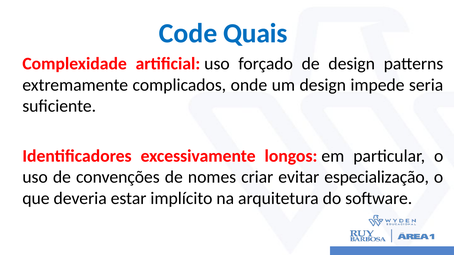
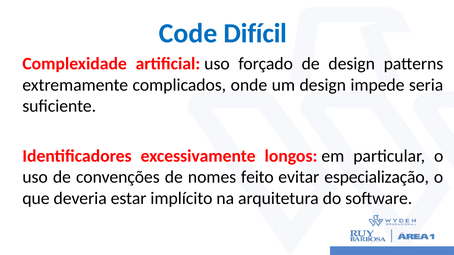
Quais: Quais -> Difícil (255, 33)
criar: criar -> feito (257, 177)
